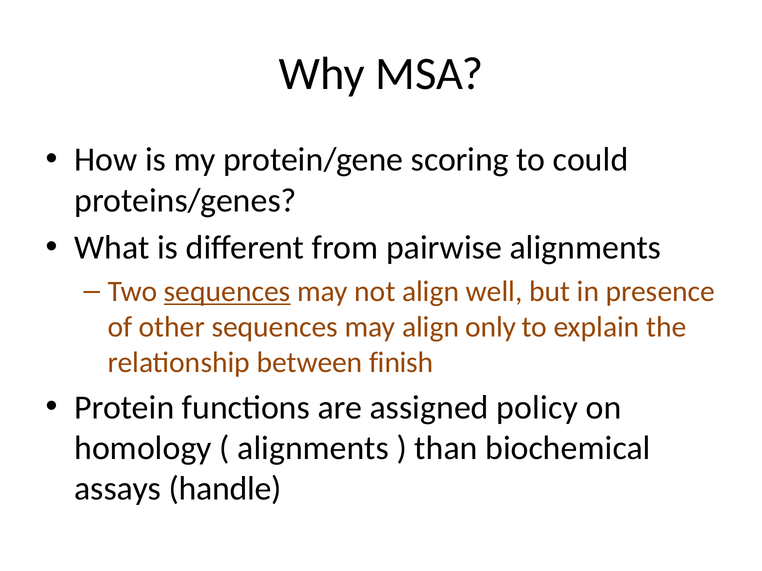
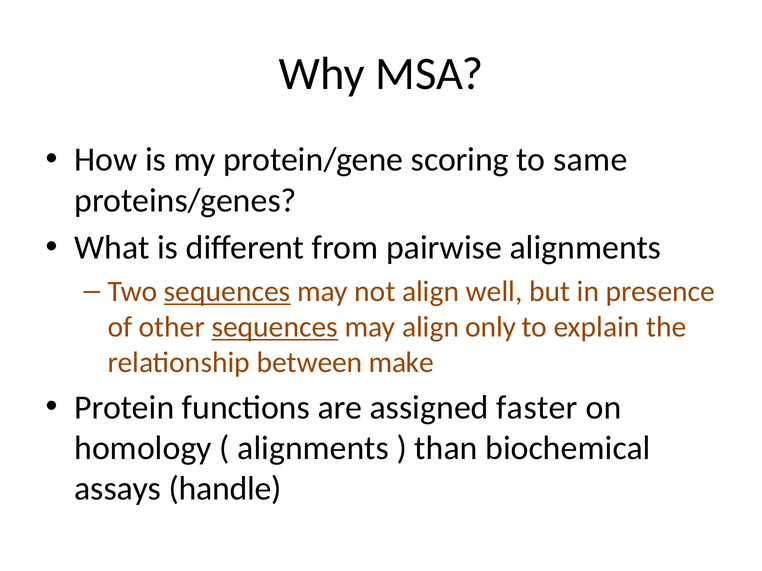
could: could -> same (590, 160)
sequences underline: none -> present (275, 327)
finish: finish -> make (401, 363)
policy: policy -> faster (537, 408)
